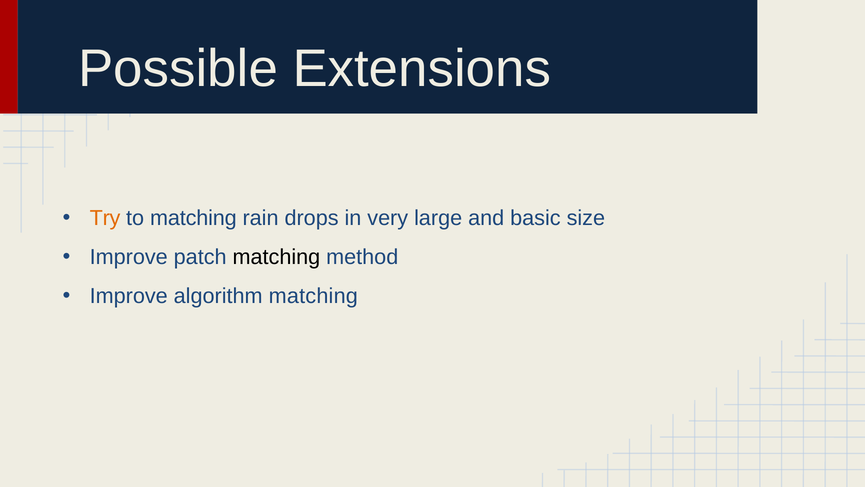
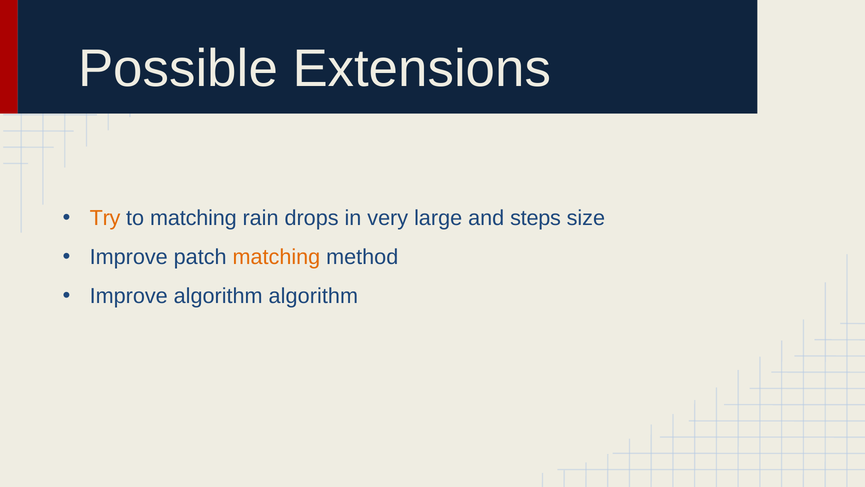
basic: basic -> steps (536, 218)
matching colour: black -> orange (276, 257)
algorithm matching: matching -> algorithm (313, 296)
